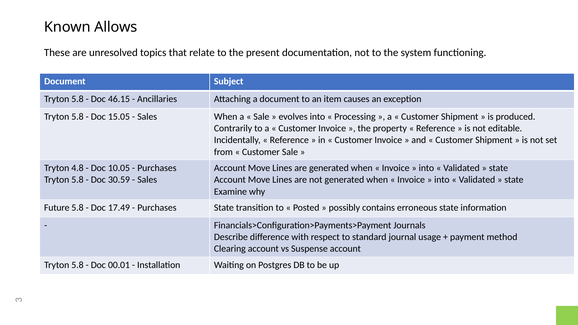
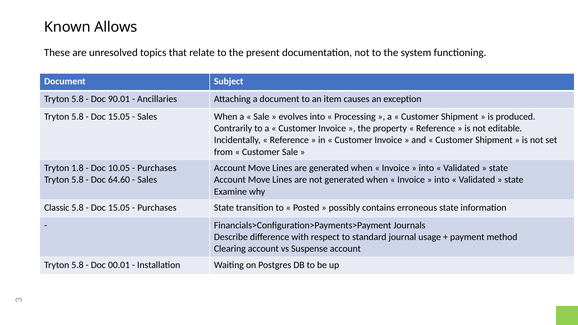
46.15: 46.15 -> 90.01 (119, 99)
4.8: 4.8 -> 1.8 (77, 168)
30.59: 30.59 -> 64.60 (119, 180)
Future: Future -> Classic (57, 208)
17.49: 17.49 -> 15.05 (119, 208)
